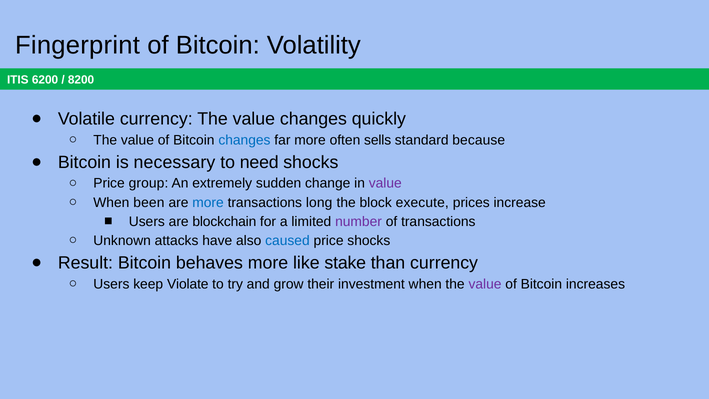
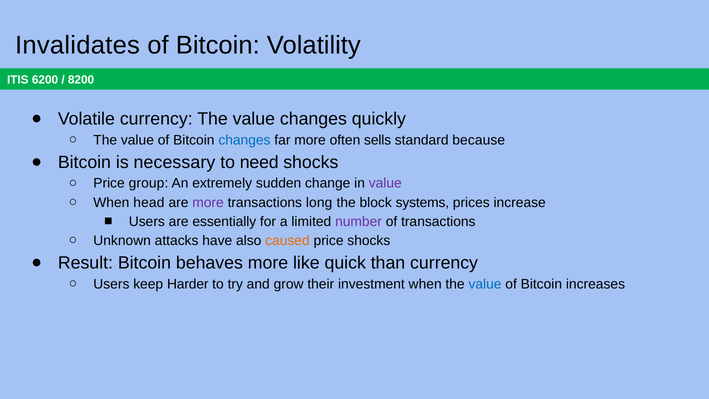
Fingerprint: Fingerprint -> Invalidates (77, 45)
been: been -> head (149, 202)
more colour: blue -> purple (208, 202)
execute: execute -> systems (422, 202)
blockchain: blockchain -> essentially (224, 221)
caused colour: blue -> orange (287, 240)
stake: stake -> quick (345, 263)
Violate: Violate -> Harder (188, 284)
value colour: purple -> blue (485, 284)
